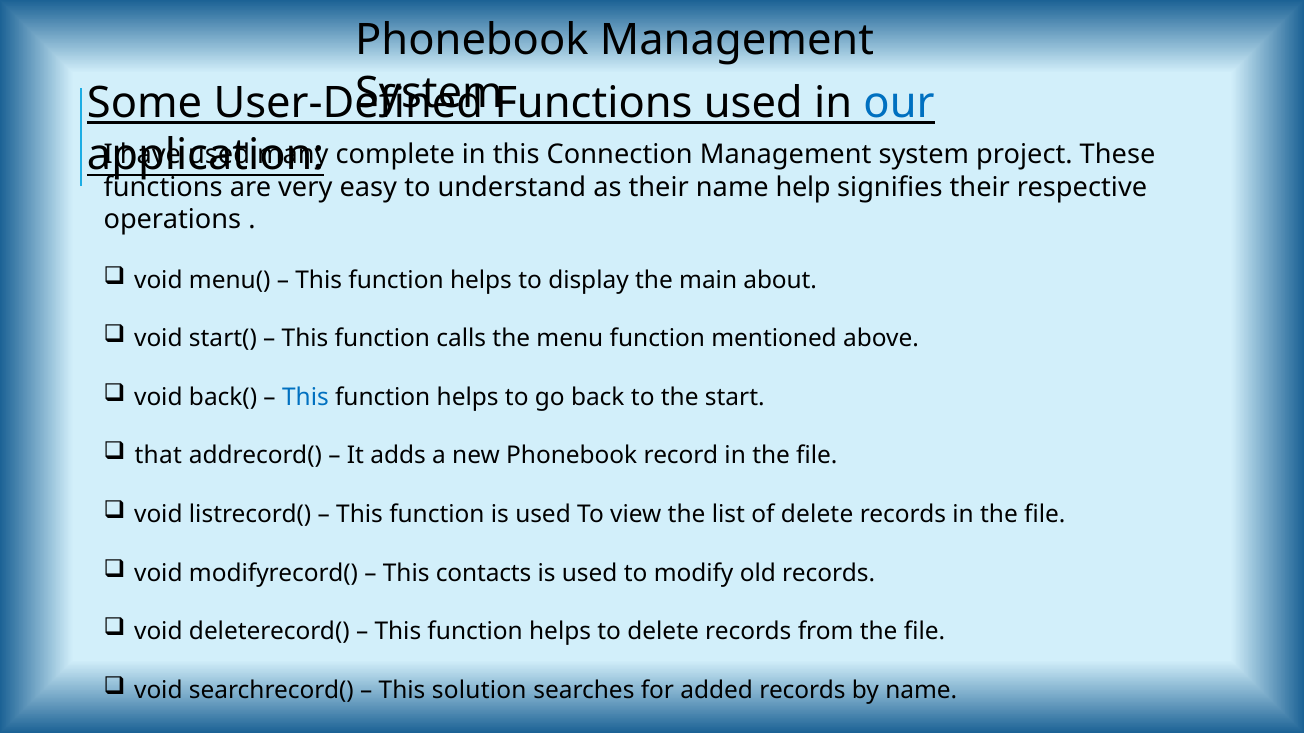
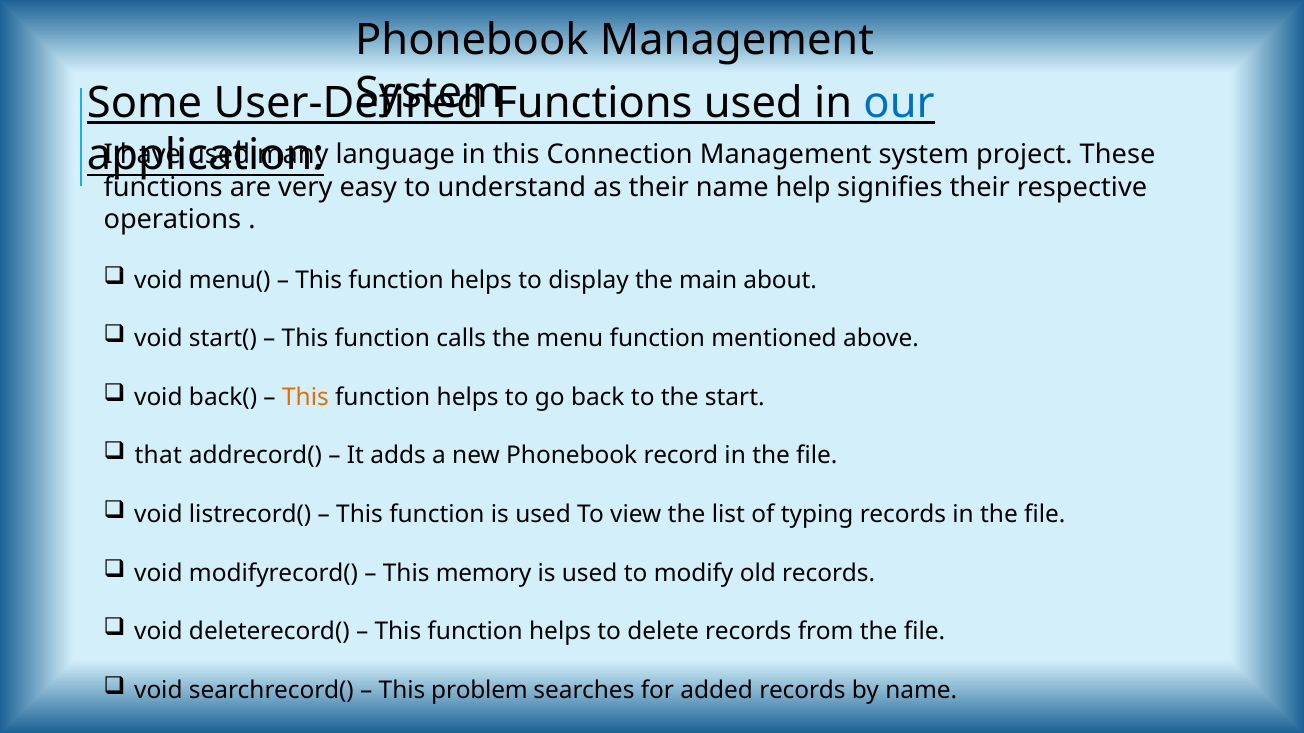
complete: complete -> language (395, 155)
This colour: blue -> orange (305, 397)
of delete: delete -> typing (817, 515)
contacts: contacts -> memory (484, 574)
solution: solution -> problem (479, 691)
